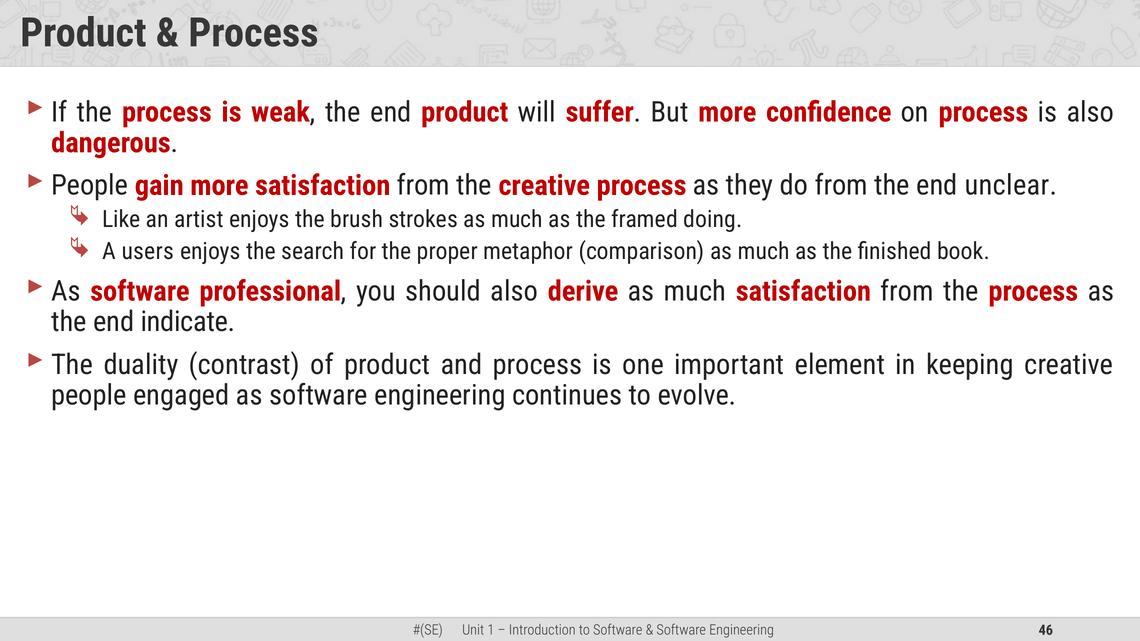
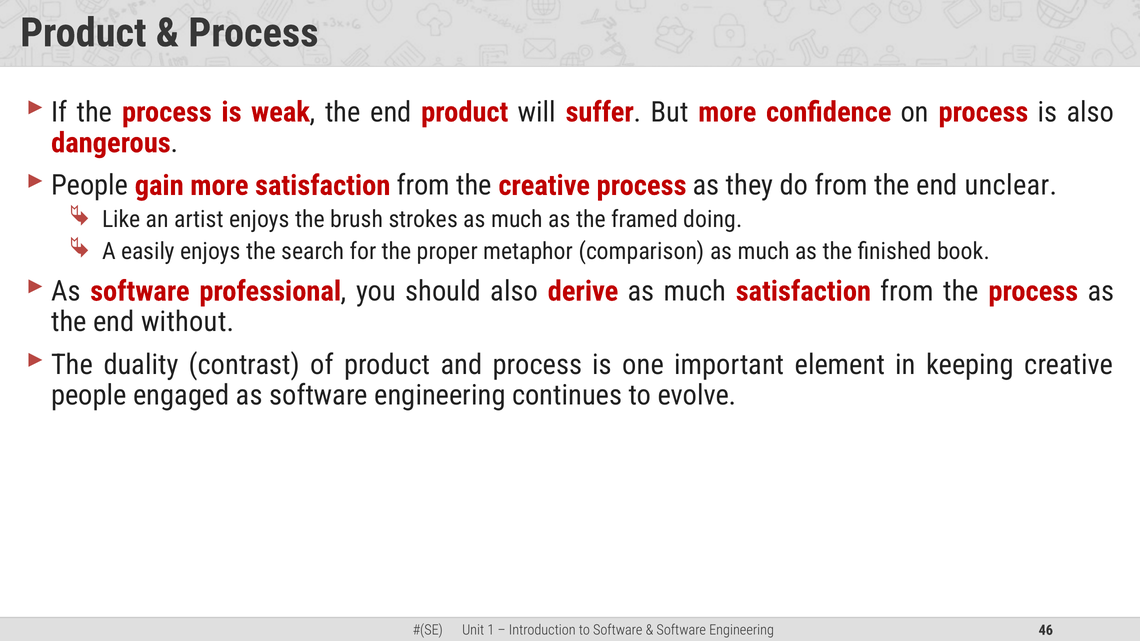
users: users -> easily (148, 251)
indicate: indicate -> without (188, 322)
